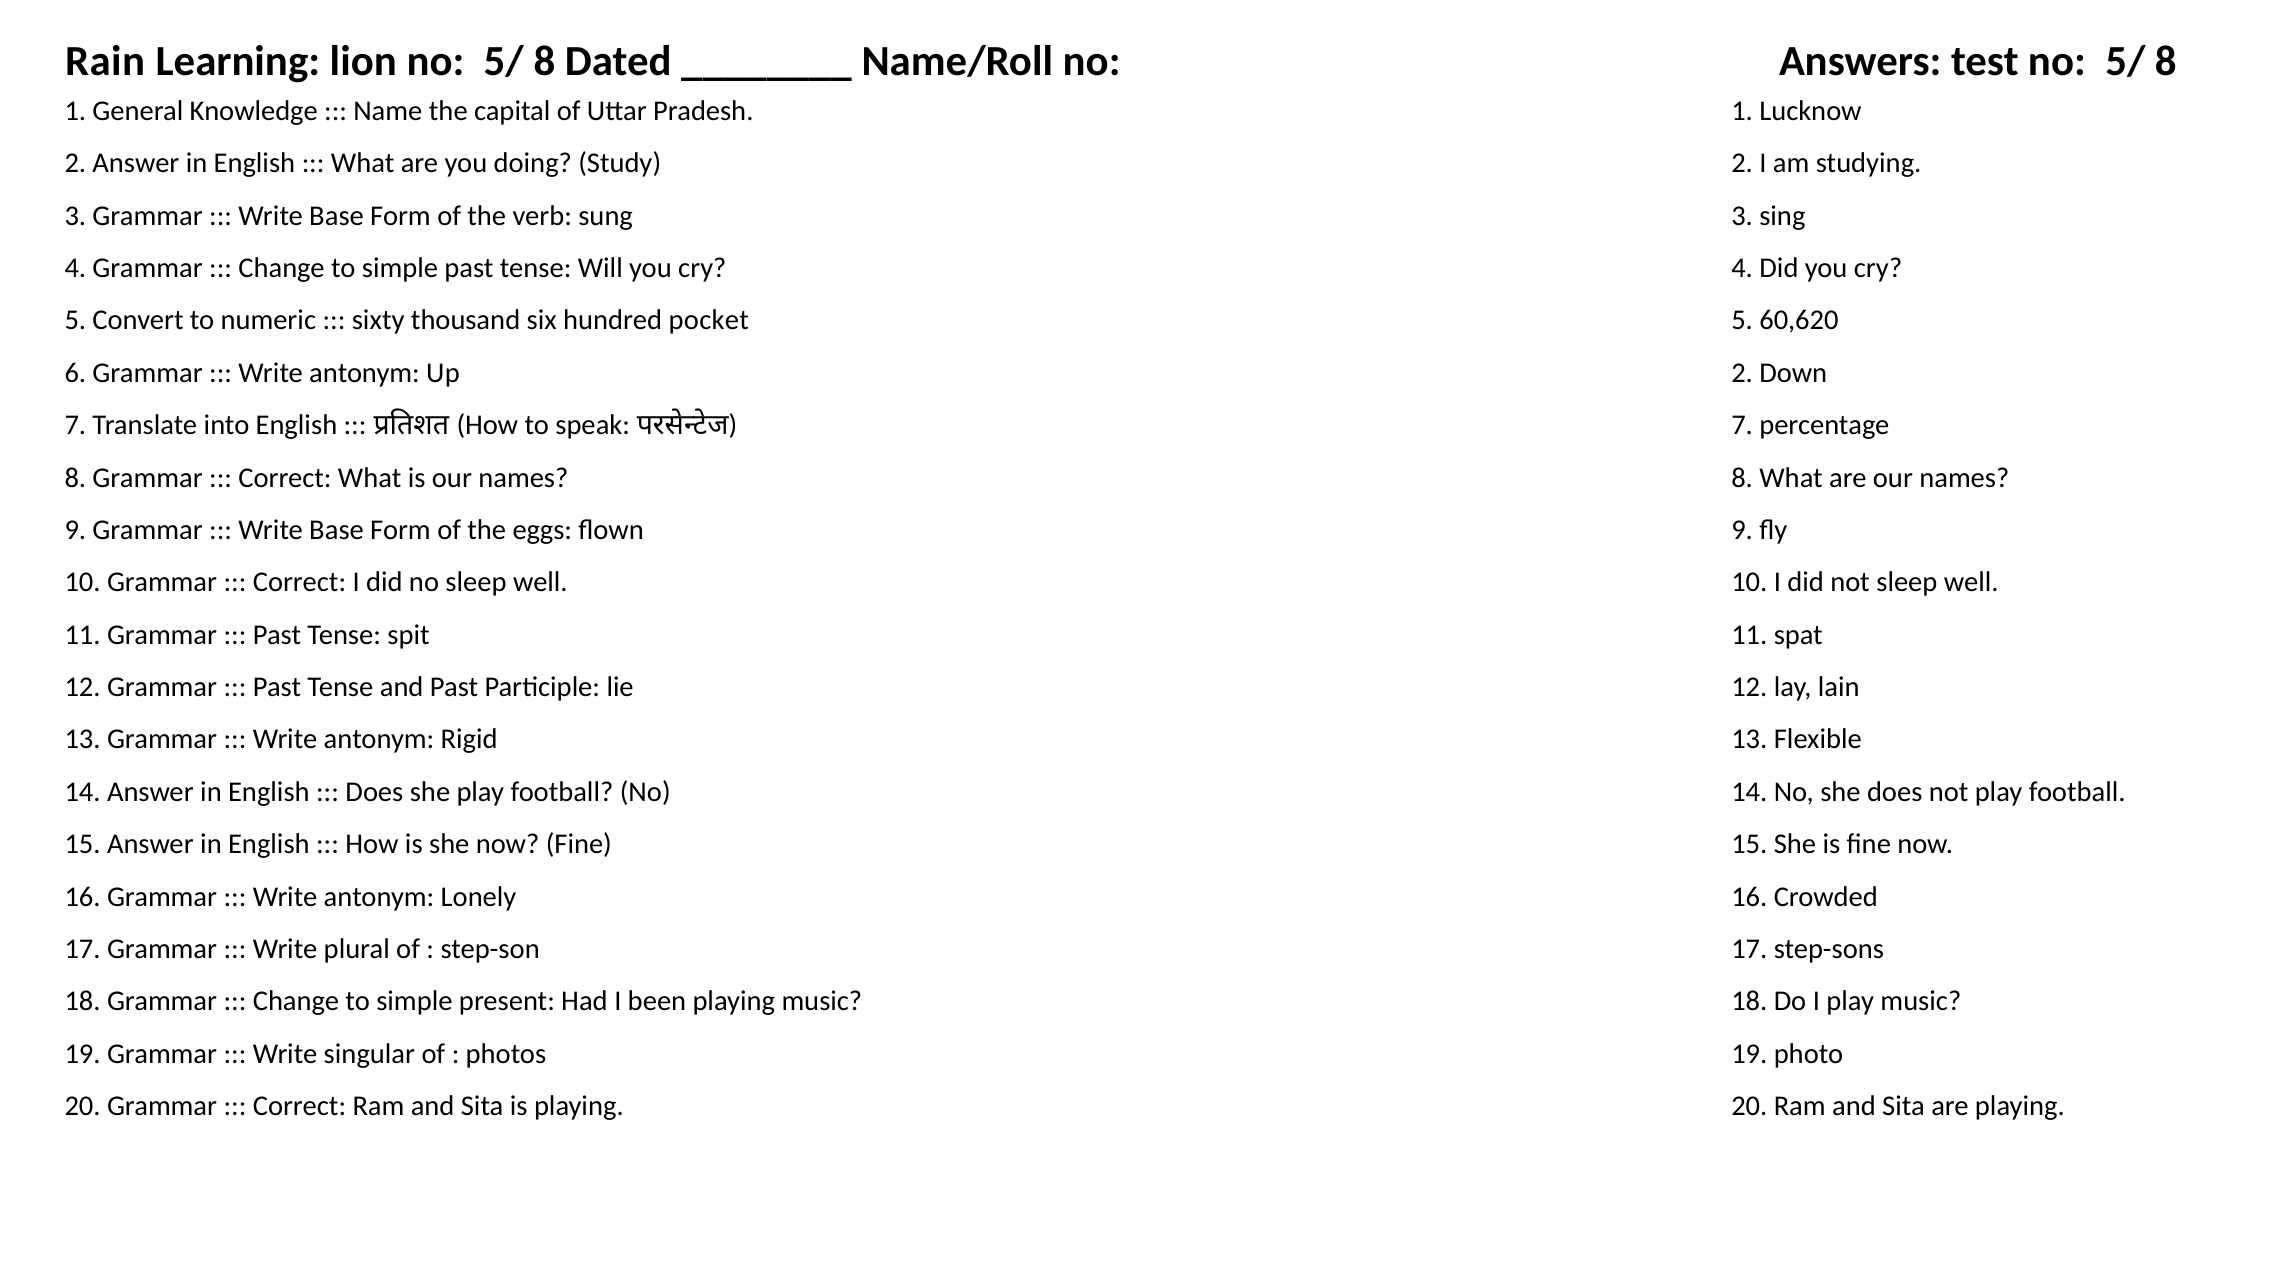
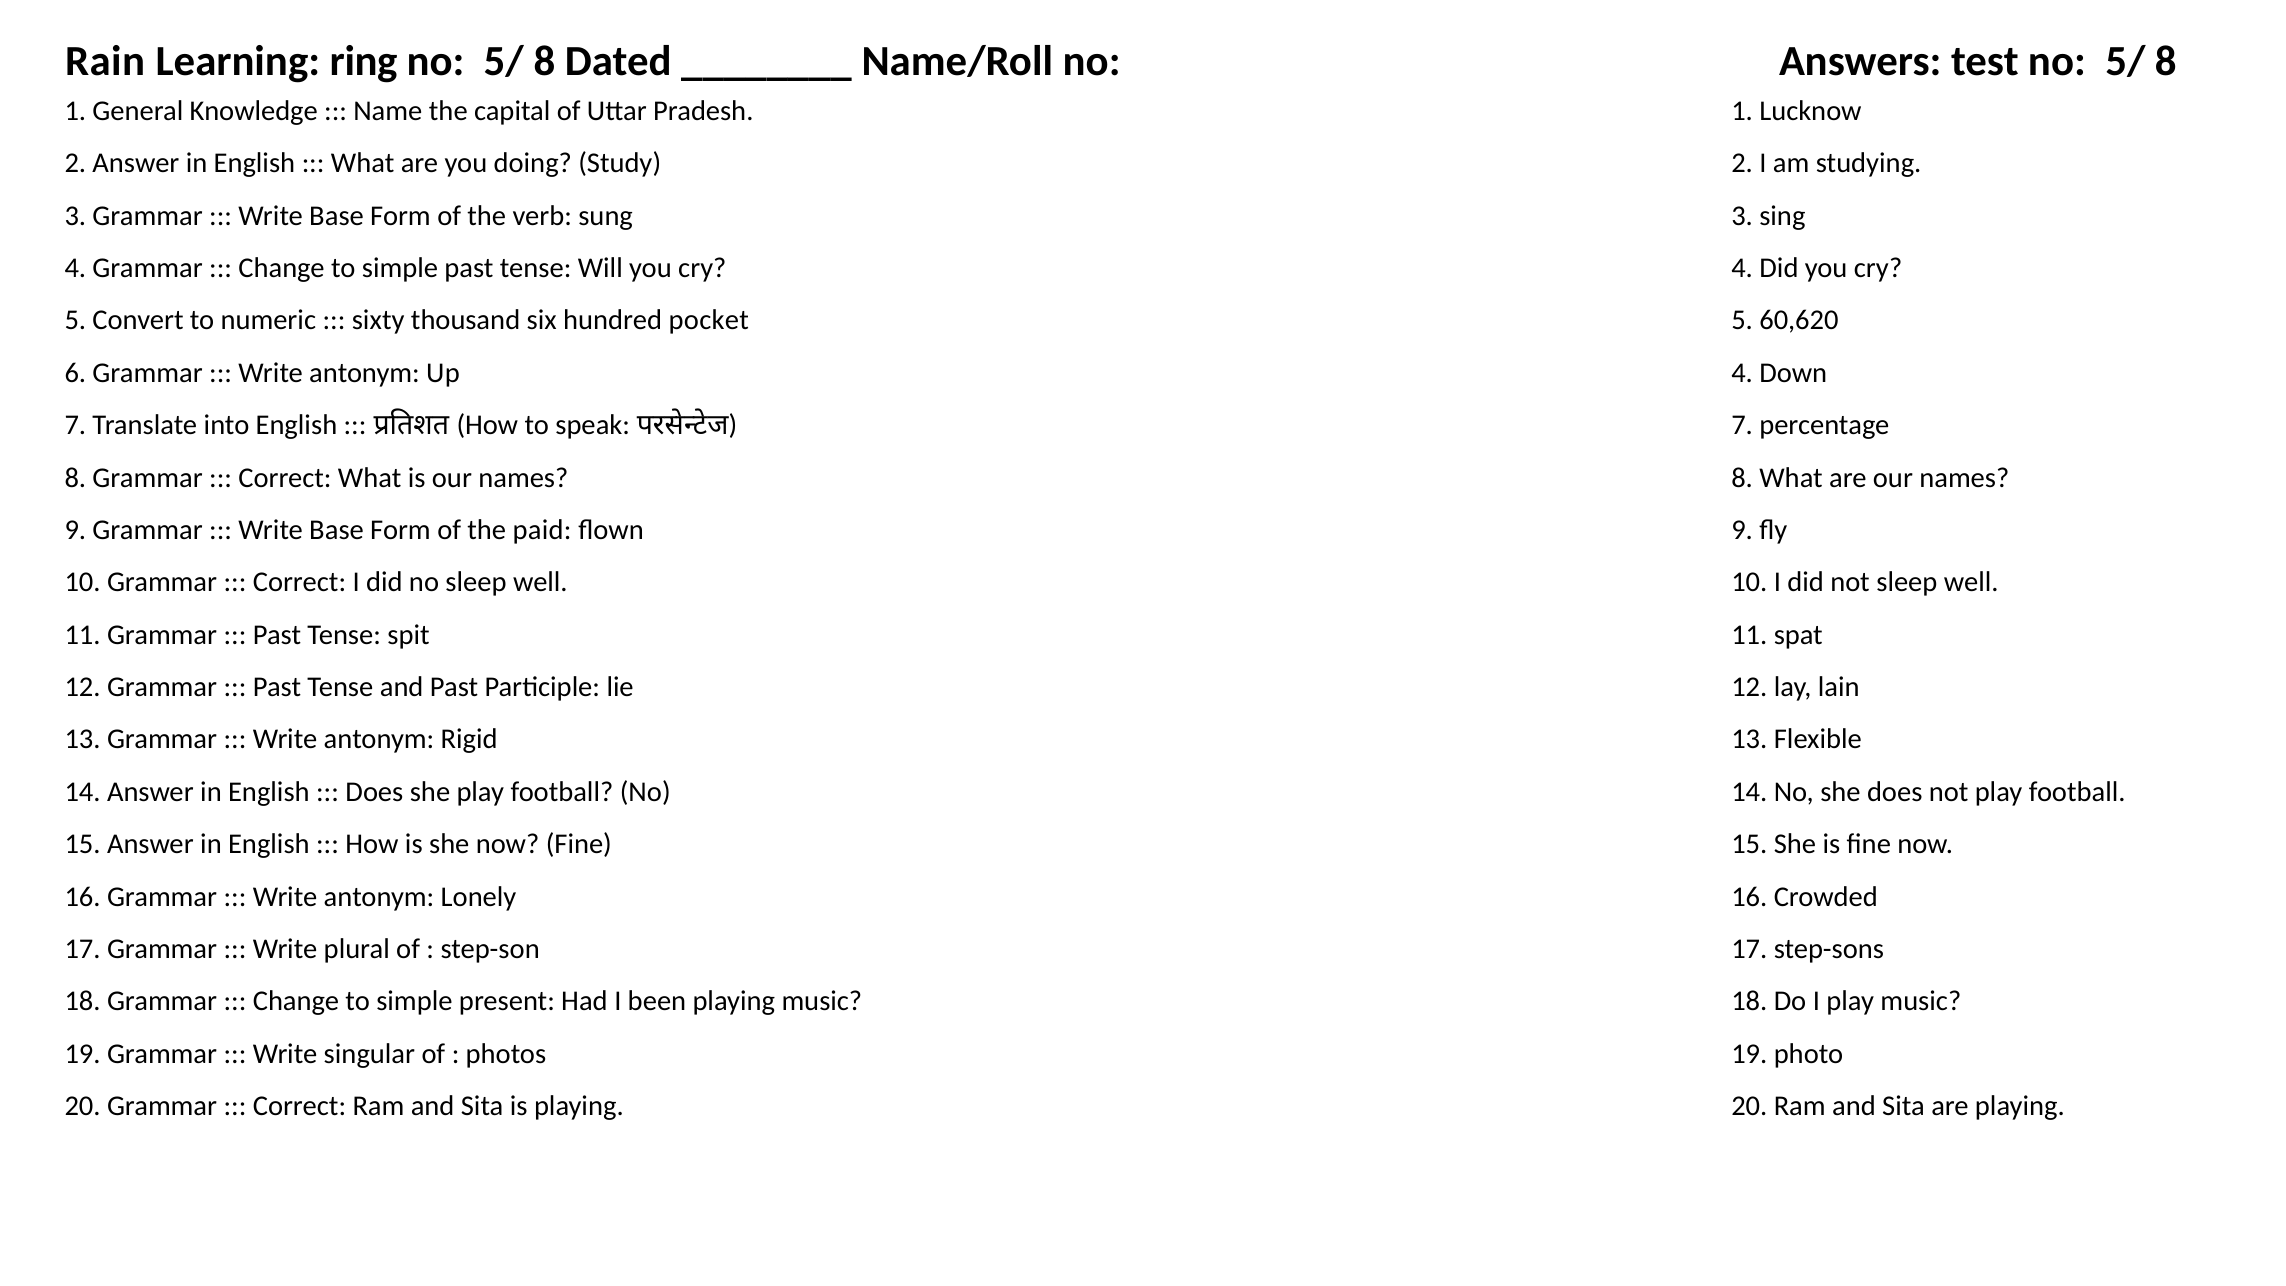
lion: lion -> ring (364, 61)
Up 2: 2 -> 4 (1742, 373)
eggs: eggs -> paid (542, 530)
